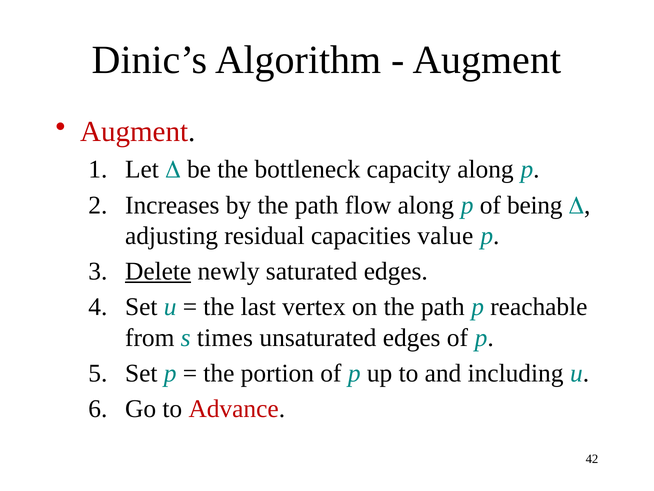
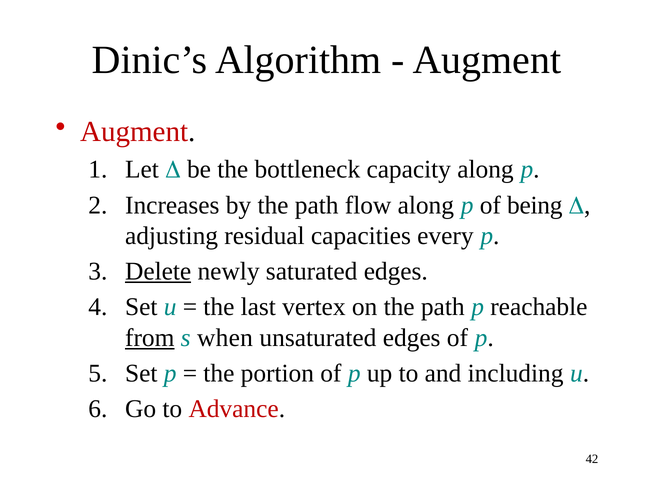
value: value -> every (445, 235)
from underline: none -> present (150, 337)
times: times -> when (225, 337)
